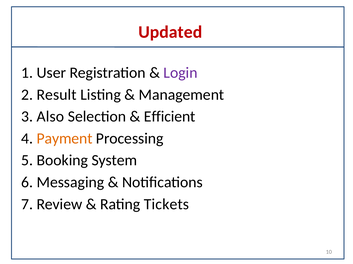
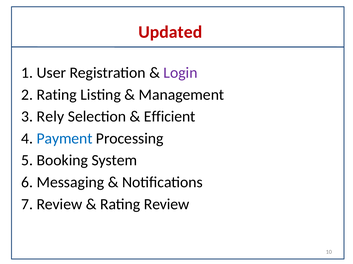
2 Result: Result -> Rating (57, 95)
Also: Also -> Rely (50, 117)
Payment colour: orange -> blue (65, 139)
Rating Tickets: Tickets -> Review (167, 205)
